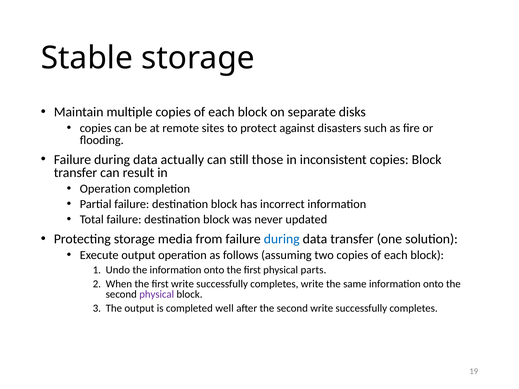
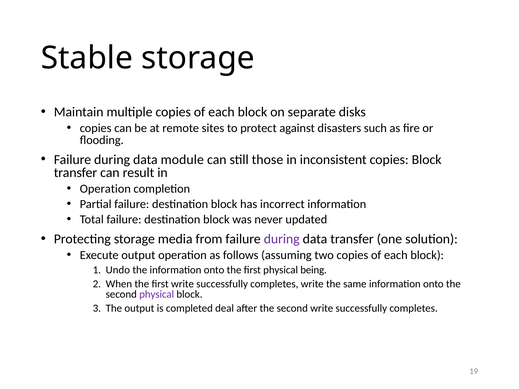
actually: actually -> module (182, 160)
during colour: blue -> purple (282, 239)
parts: parts -> being (314, 270)
well: well -> deal (225, 308)
